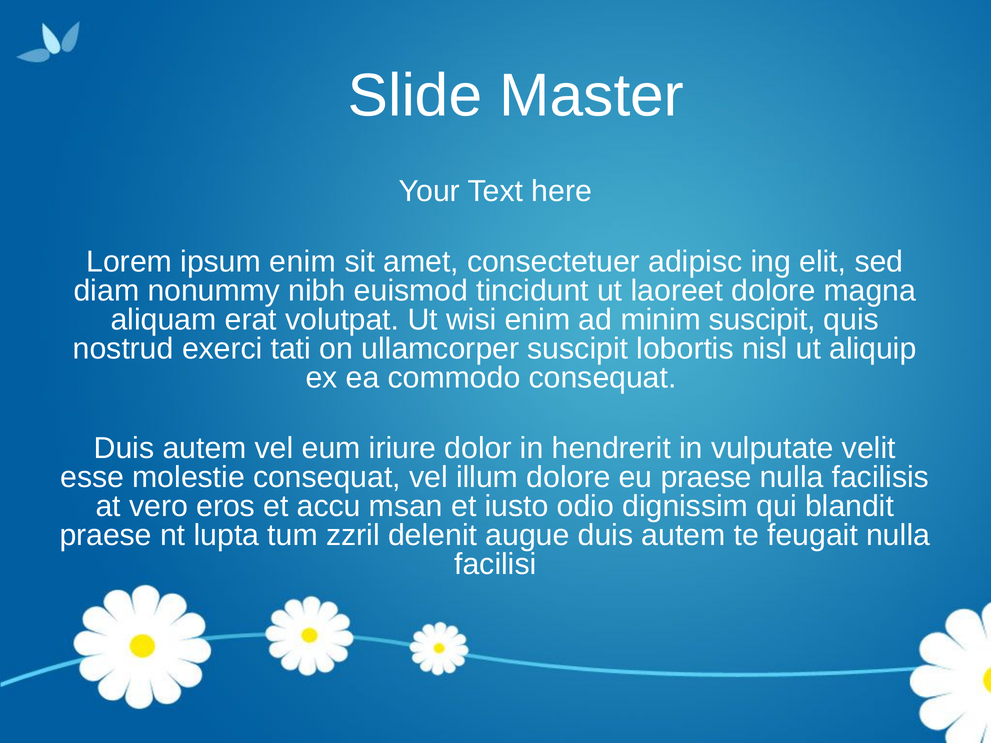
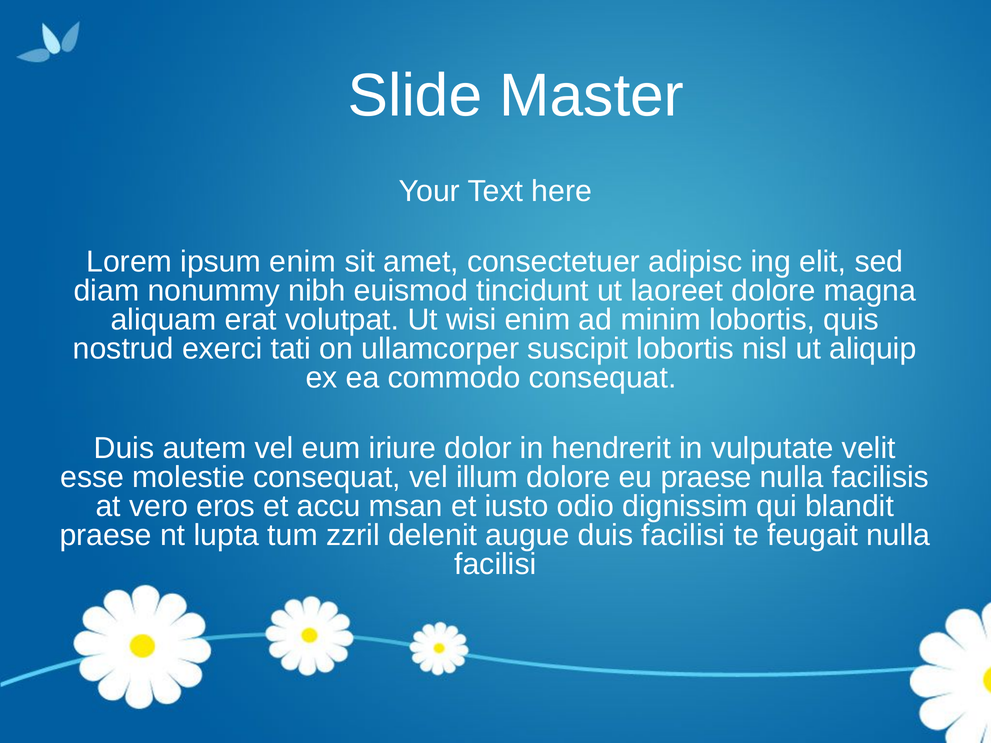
minim suscipit: suscipit -> lobortis (762, 320)
augue duis autem: autem -> facilisi (683, 535)
